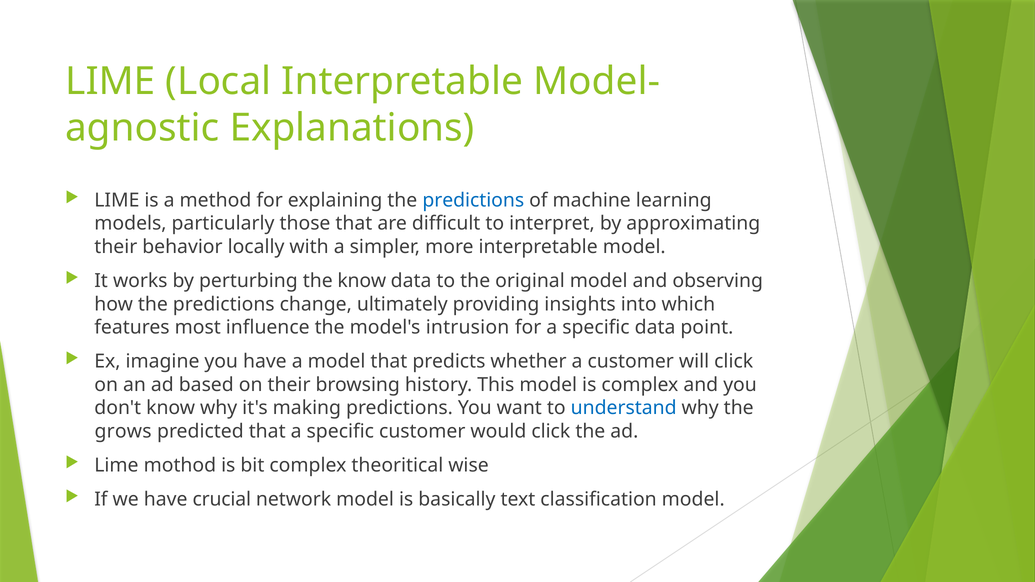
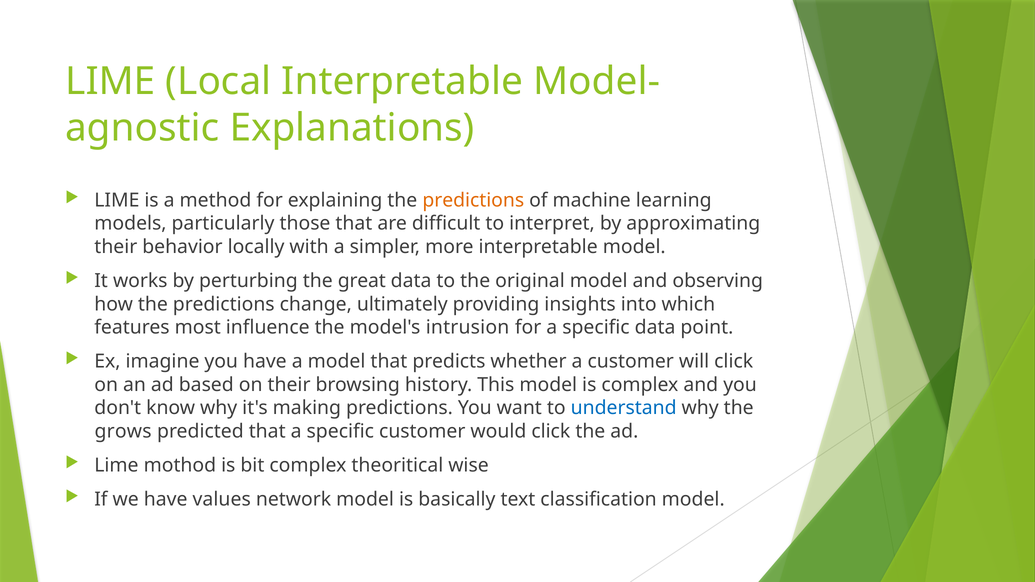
predictions colour: blue -> orange (473, 200)
the know: know -> great (362, 281)
crucial: crucial -> values (222, 500)
